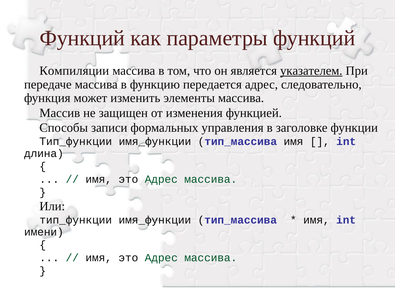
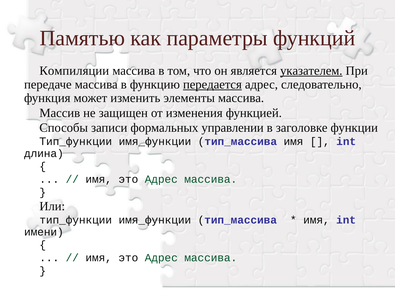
Функций: Функций -> Памятью (82, 38)
передается underline: none -> present (212, 84)
управления: управления -> управлении (233, 128)
